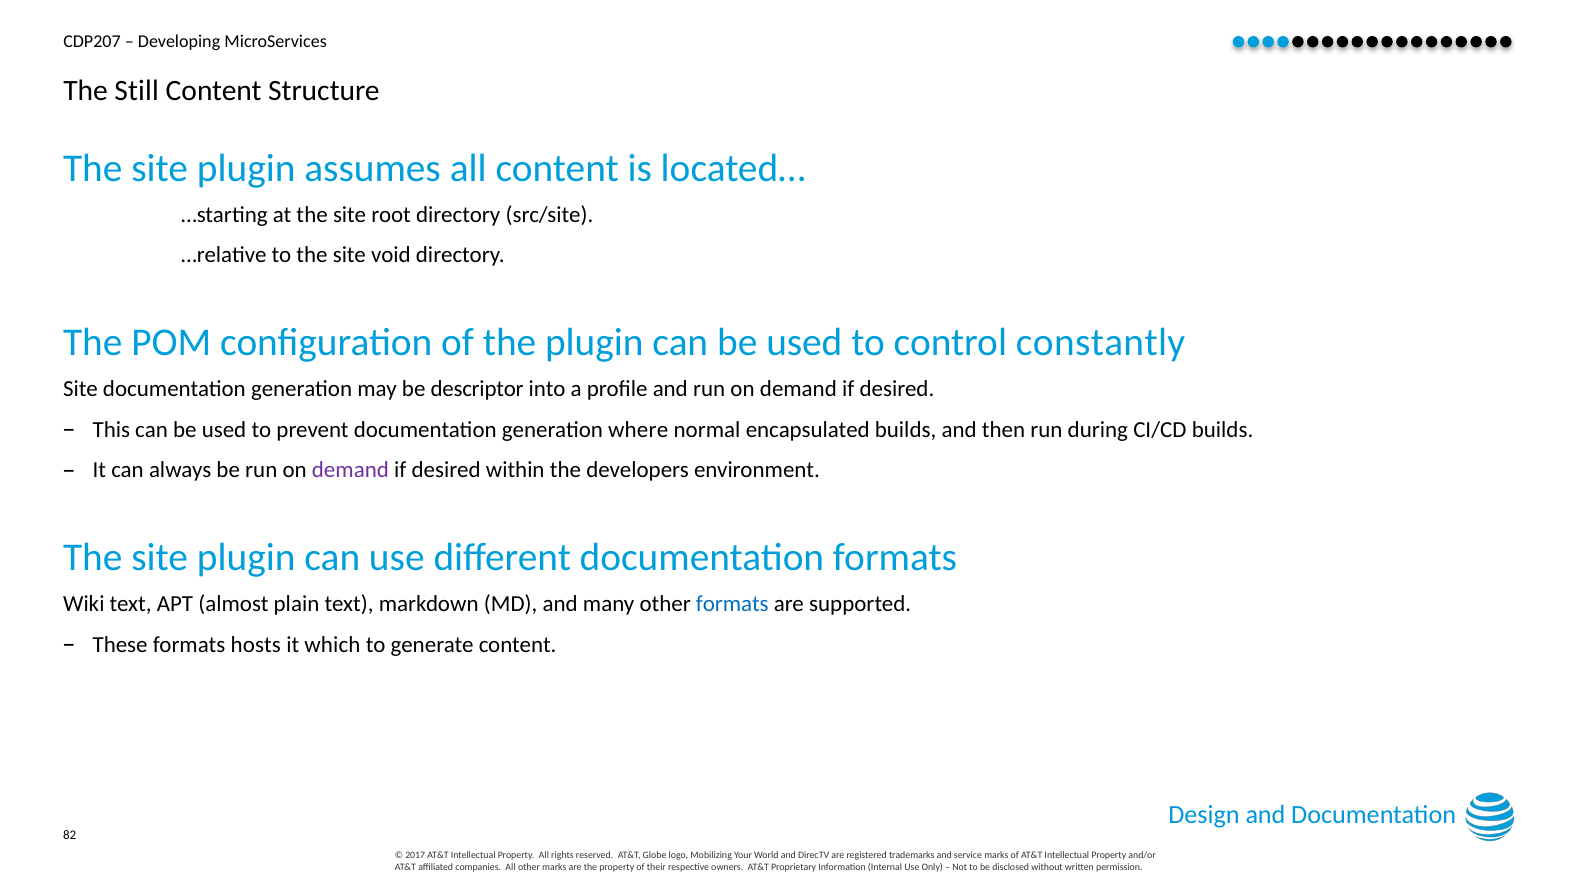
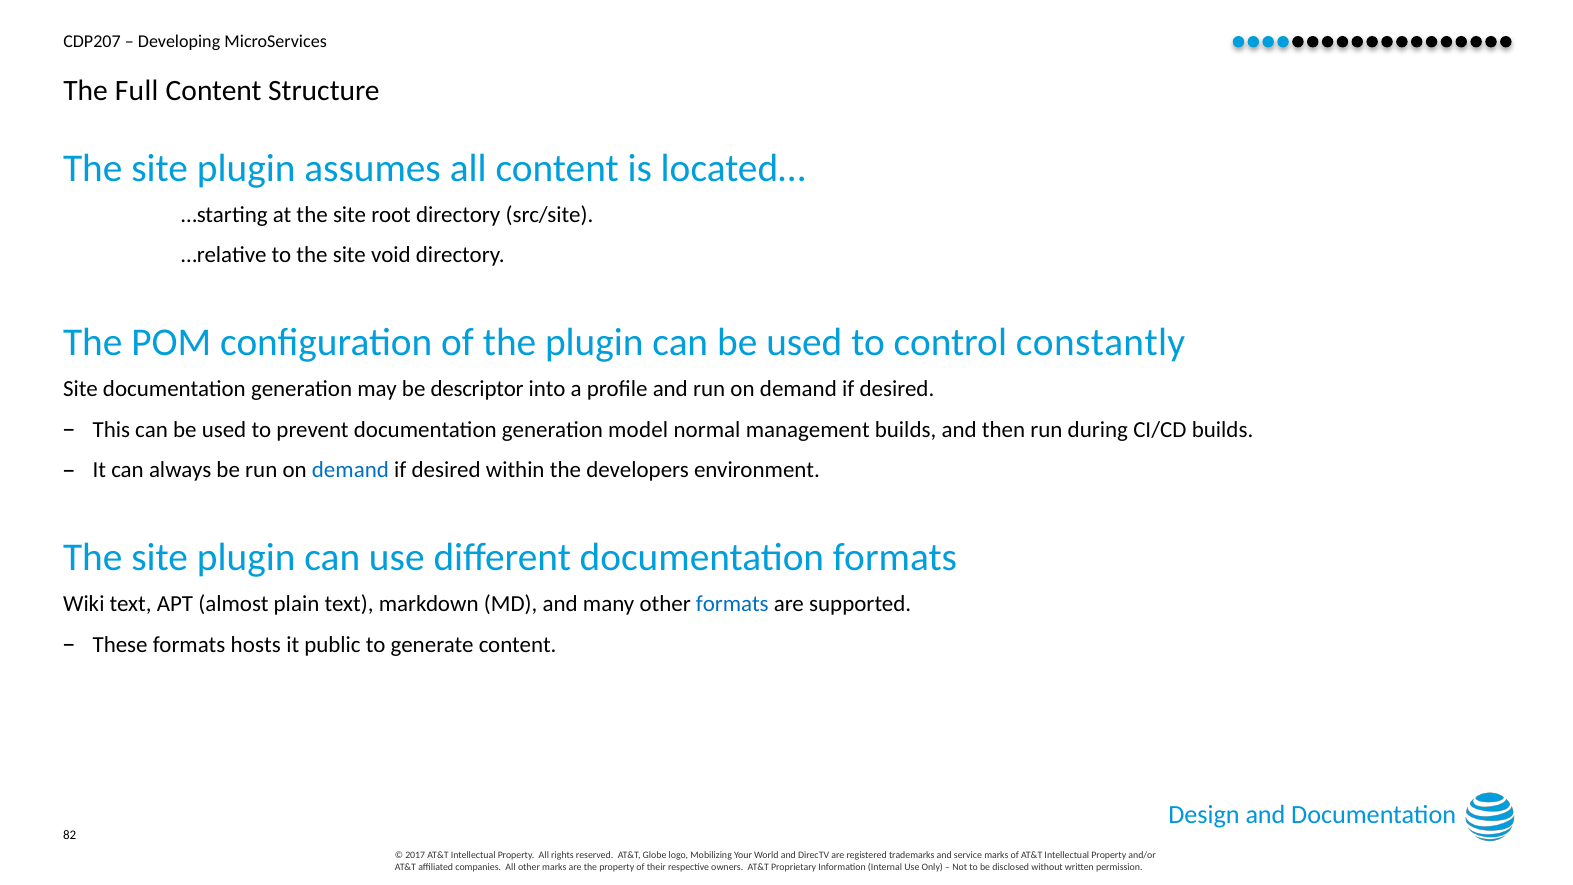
Still: Still -> Full (137, 91)
where: where -> model (638, 430)
encapsulated: encapsulated -> management (808, 430)
demand colour: purple -> blue (350, 470)
which: which -> public (333, 645)
